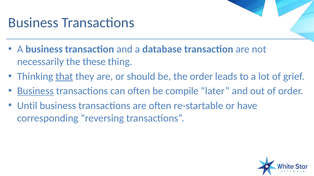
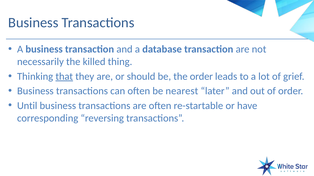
these: these -> killed (94, 62)
Business underline: present -> none (35, 91)
compile: compile -> nearest (182, 91)
